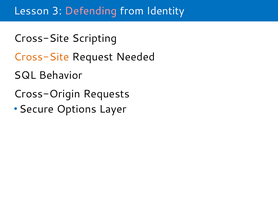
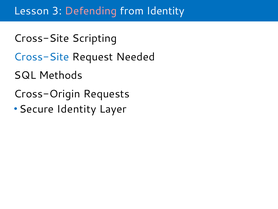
Cross-Site colour: orange -> blue (42, 57)
Behavior: Behavior -> Methods (61, 75)
Secure Options: Options -> Identity (76, 109)
